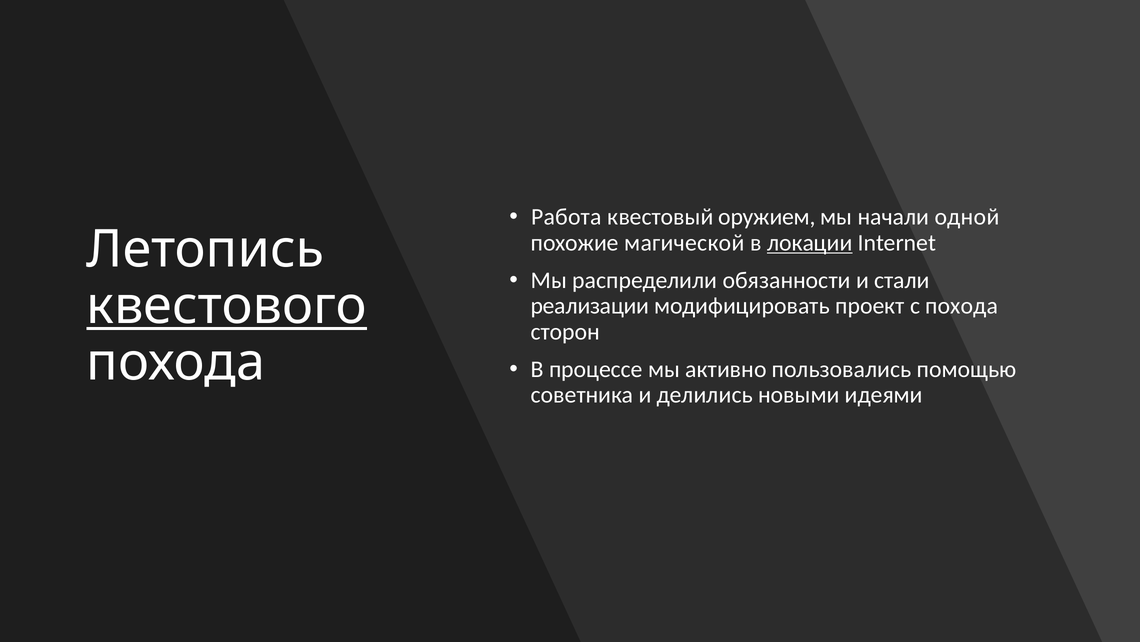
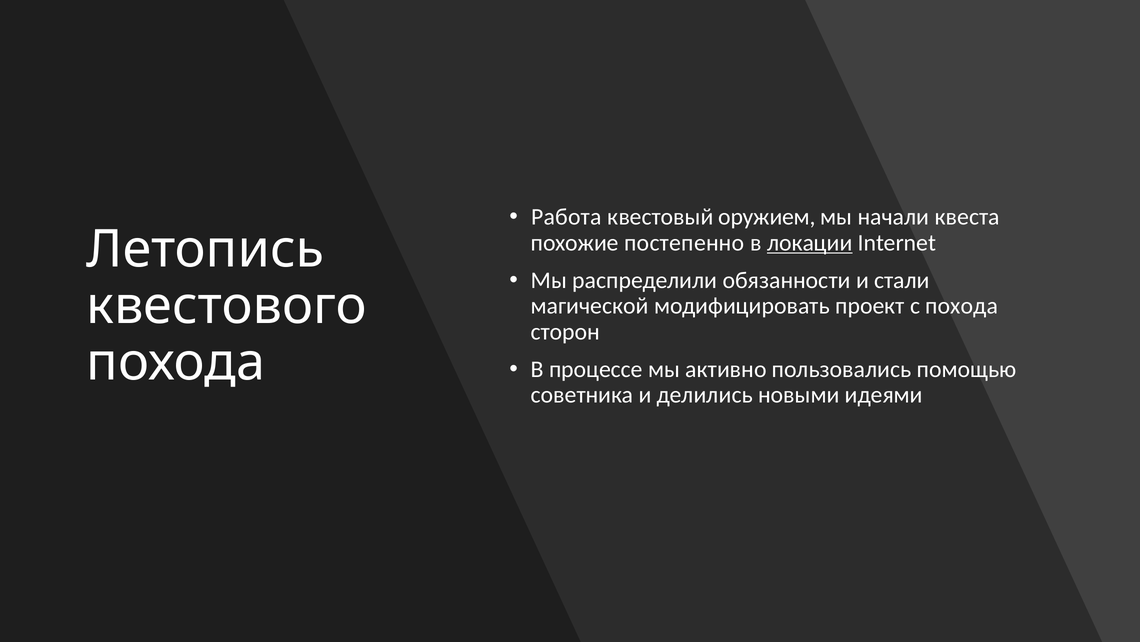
одной: одной -> квеста (967, 217)
магической: магической -> постепенно (684, 242)
квестового underline: present -> none (227, 306)
реализации: реализации -> магической (590, 306)
